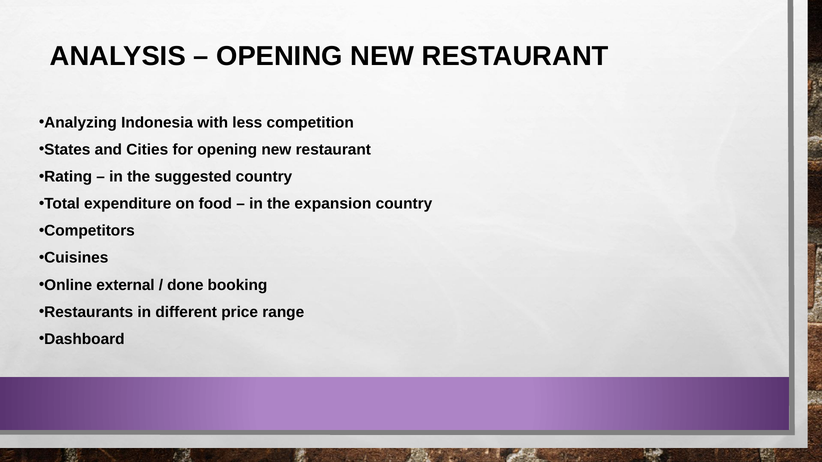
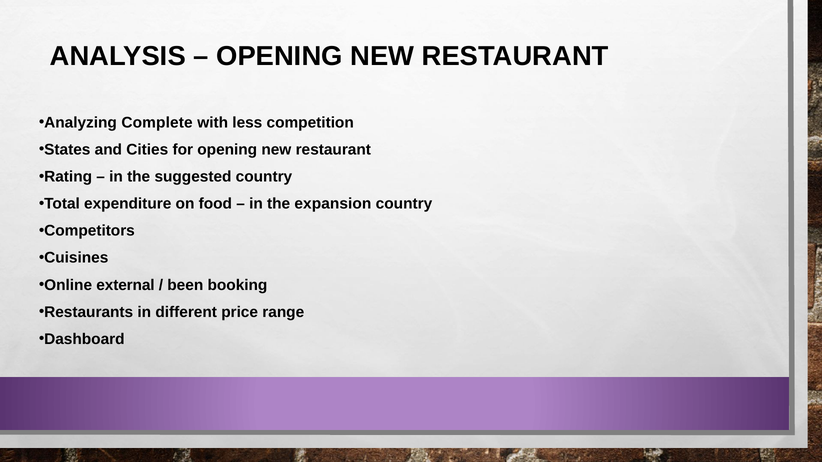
Indonesia: Indonesia -> Complete (157, 123)
done: done -> been (185, 285)
